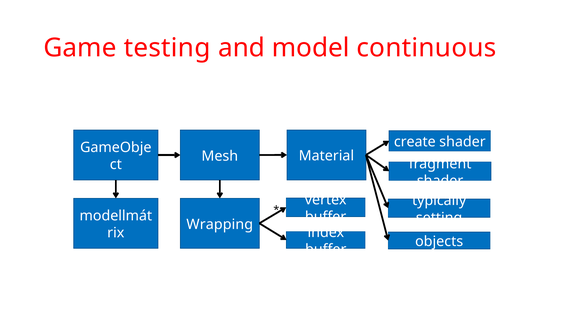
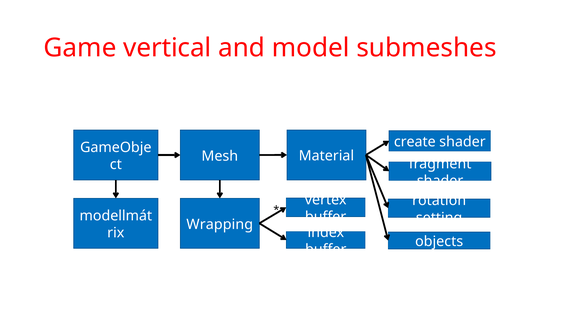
testing: testing -> vertical (167, 48)
continuous: continuous -> submeshes (427, 48)
typically: typically -> rotation (439, 201)
